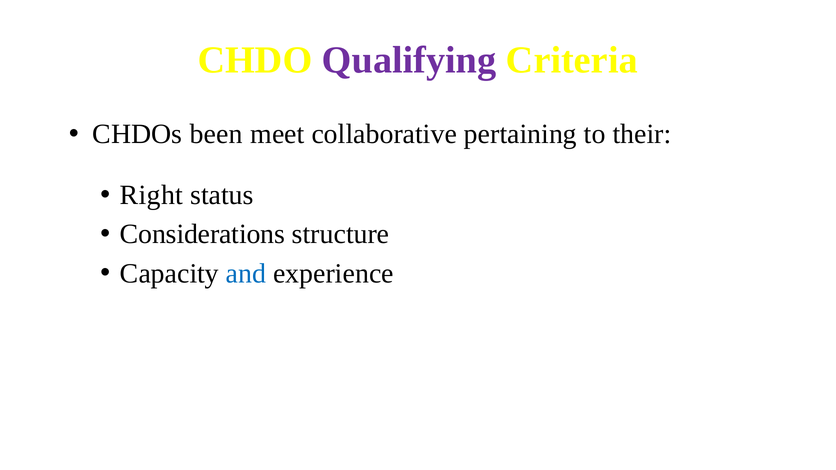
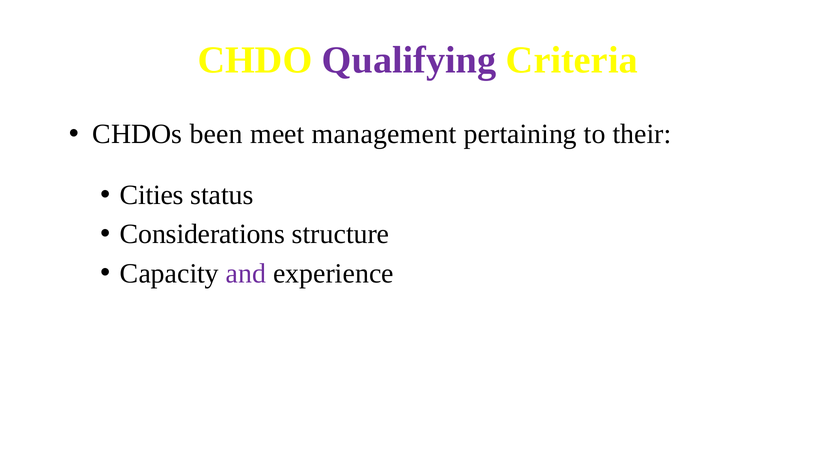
collaborative: collaborative -> management (384, 134)
Right: Right -> Cities (152, 195)
and colour: blue -> purple (246, 273)
